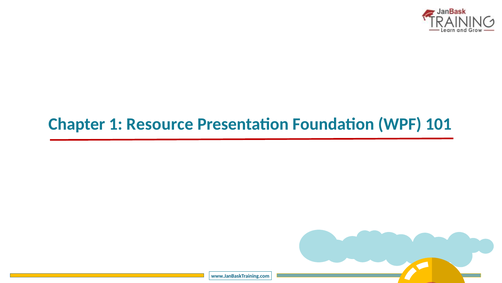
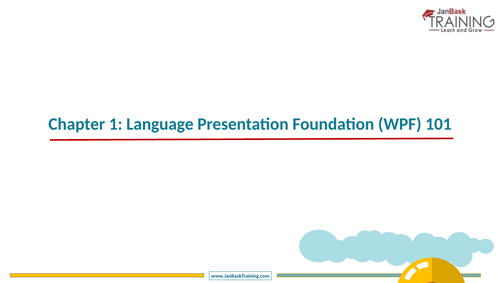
Resource: Resource -> Language (160, 124)
